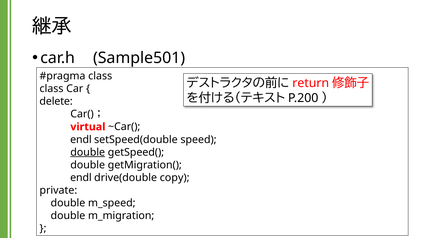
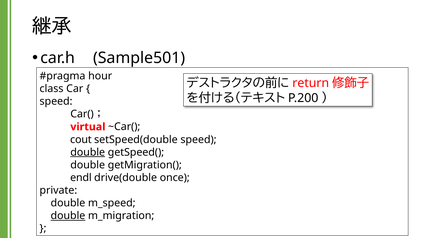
class: class -> hour (100, 76)
delete: delete -> speed (56, 102)
endl: endl -> cout (81, 140)
copy: copy -> once (175, 178)
double underline: none -> present (68, 216)
